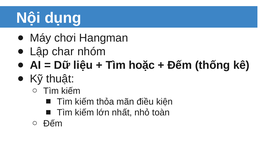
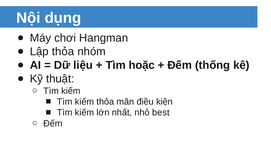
Lập char: char -> thỏa (63, 51)
toàn: toàn -> best (161, 112)
